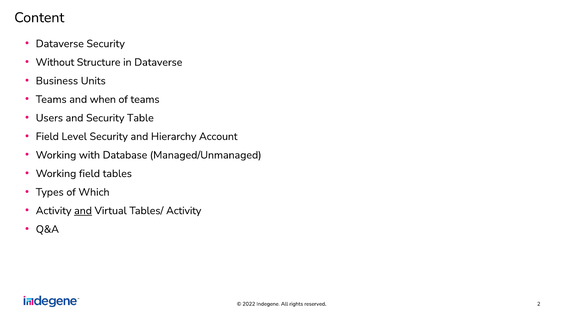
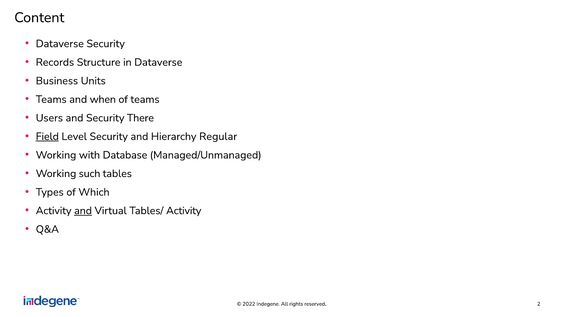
Without: Without -> Records (55, 62)
Table: Table -> There (140, 118)
Field underline: none -> present (47, 136)
Account: Account -> Regular (218, 136)
Working field: field -> such (90, 173)
